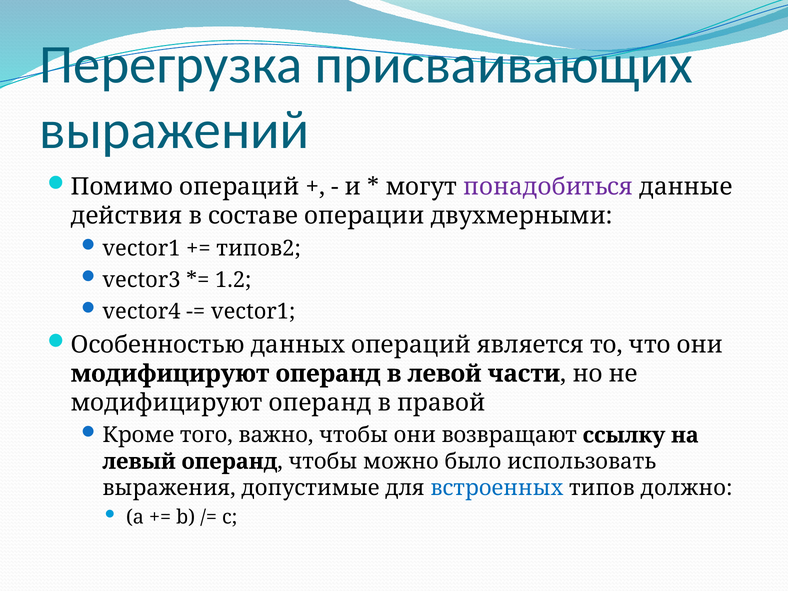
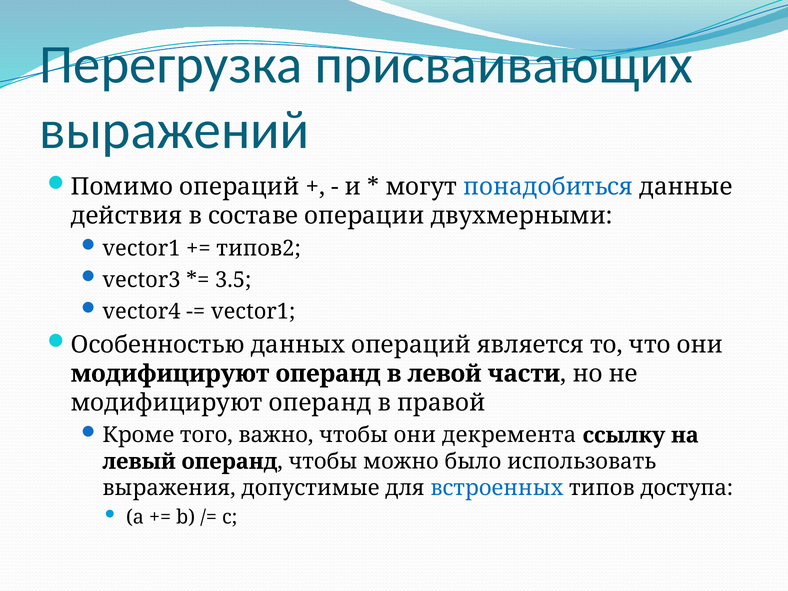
понадобиться colour: purple -> blue (548, 187)
1.2: 1.2 -> 3.5 (233, 280)
возвращают: возвращают -> декремента (509, 435)
должно: должно -> доступа (687, 488)
